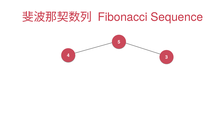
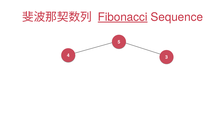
Fibonacci underline: none -> present (123, 17)
